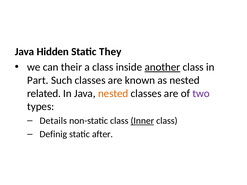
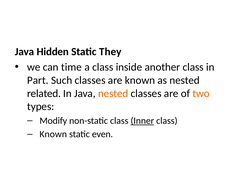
their: their -> time (71, 67)
another underline: present -> none (162, 67)
two colour: purple -> orange (201, 94)
Details: Details -> Modify (53, 121)
Definig: Definig -> Known (53, 134)
after: after -> even (102, 134)
